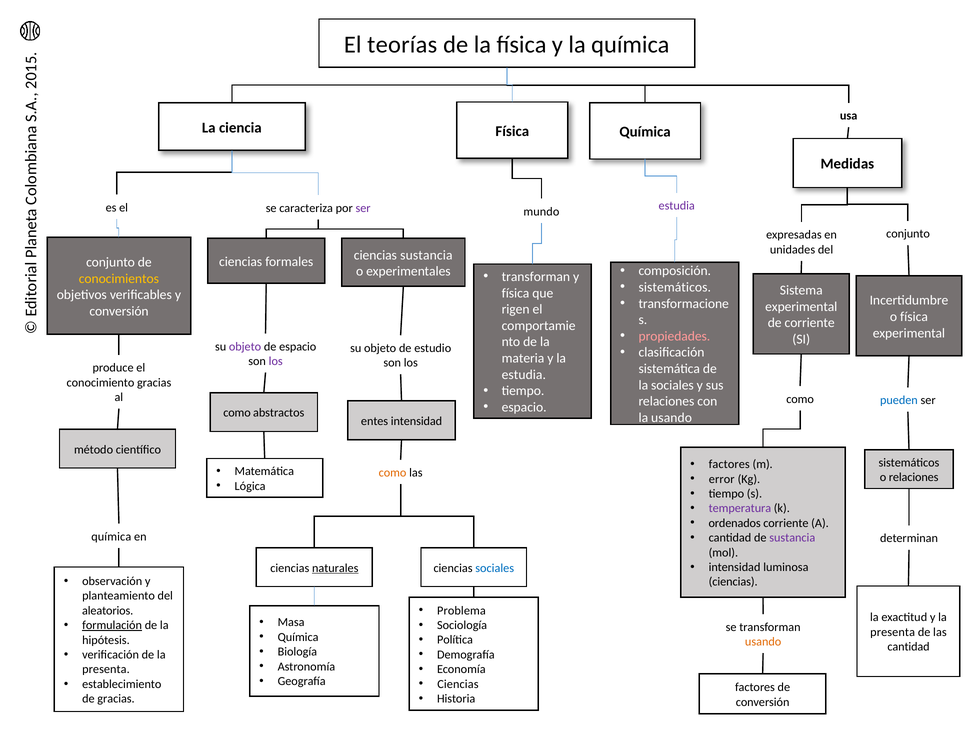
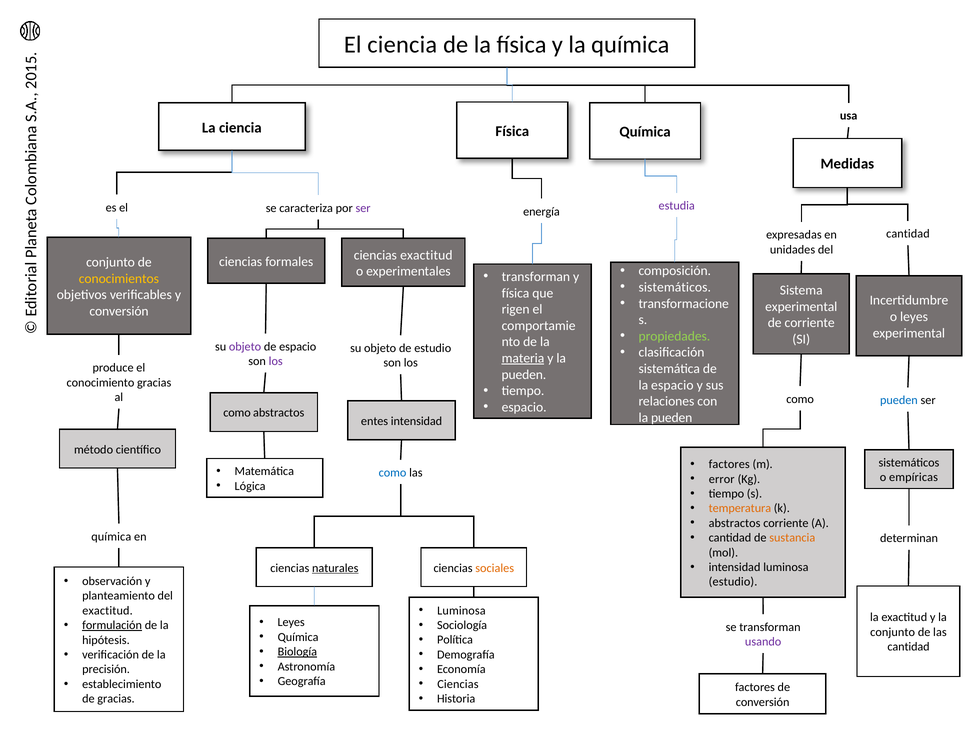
El teorías: teorías -> ciencia (402, 45)
mundo: mundo -> energía (541, 212)
conjunto: conjunto -> cantidad (908, 234)
ciencias sustancia: sustancia -> exactitud (426, 255)
o física: física -> leyes (914, 317)
propiedades colour: pink -> light green (674, 336)
materia underline: none -> present (523, 358)
estudia: estudia -> pueden (524, 374)
la sociales: sociales -> espacio (672, 385)
usando: usando -> pueden (672, 418)
como colour: orange -> blue (393, 473)
o relaciones: relaciones -> empíricas (914, 477)
temperatura colour: purple -> orange (740, 508)
ordenados: ordenados -> abstractos (735, 523)
sustancia colour: purple -> orange (792, 538)
sociales colour: blue -> orange (495, 568)
ciencias: ciencias -> estudio (733, 582)
Problema: Problema -> Luminosa (461, 610)
aleatorios: aleatorios -> exactitud (108, 610)
Masa: Masa -> Leyes (291, 622)
presenta: presenta -> conjunto (893, 632)
usando colour: orange -> purple (763, 642)
Biología underline: none -> present (297, 652)
presenta: presenta -> precisión (106, 669)
